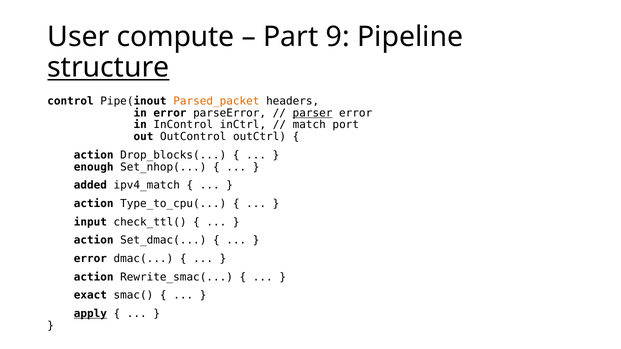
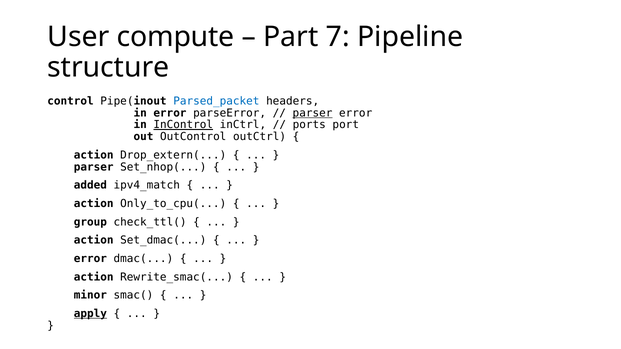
9: 9 -> 7 (338, 37)
structure underline: present -> none (108, 68)
Parsed_packet colour: orange -> blue (216, 101)
InControl underline: none -> present (183, 125)
match: match -> ports (309, 125)
Drop_blocks(: Drop_blocks( -> Drop_extern( (173, 155)
enough: enough -> parser (94, 167)
Type_to_cpu(: Type_to_cpu( -> Only_to_cpu( (173, 204)
input: input -> group (90, 222)
exact: exact -> minor (90, 296)
